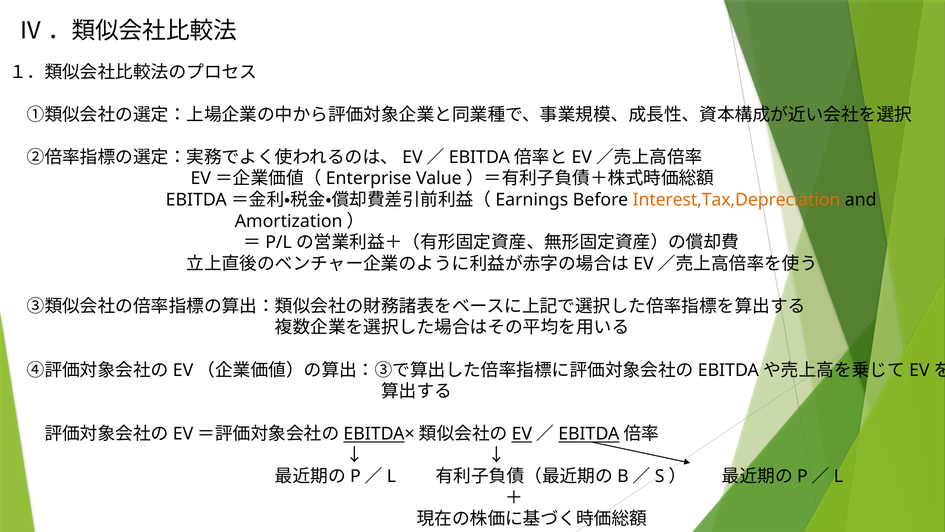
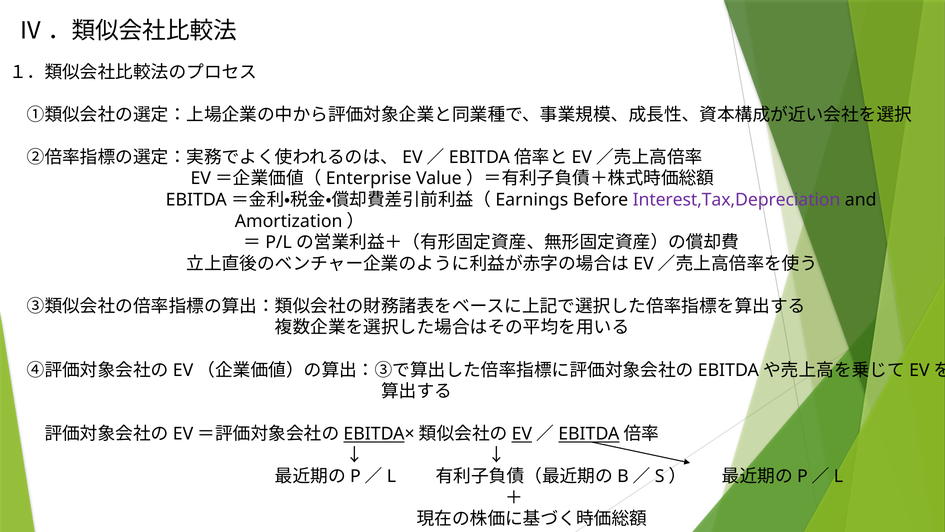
Interest,Tax,Depreciation colour: orange -> purple (737, 200)
